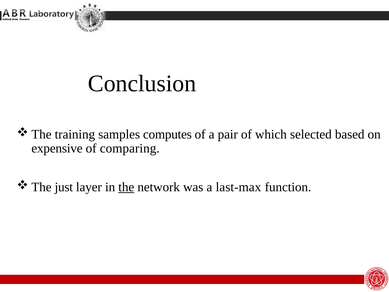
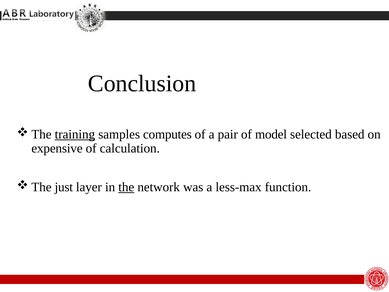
training underline: none -> present (75, 134)
which: which -> model (271, 134)
comparing: comparing -> calculation (130, 148)
last-max: last-max -> less-max (239, 187)
